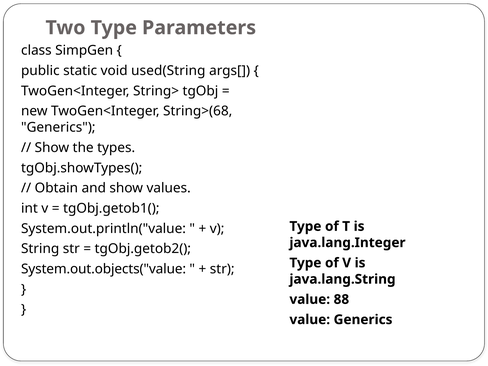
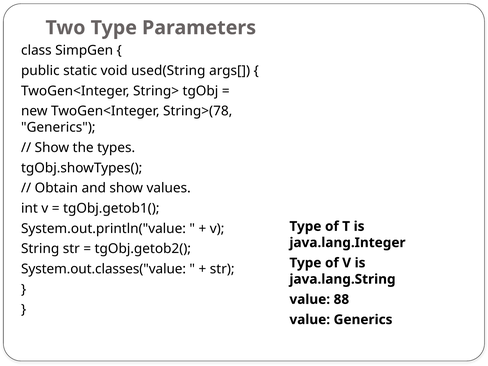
String>(68: String>(68 -> String>(78 (198, 111)
System.out.objects("value: System.out.objects("value -> System.out.classes("value (104, 269)
